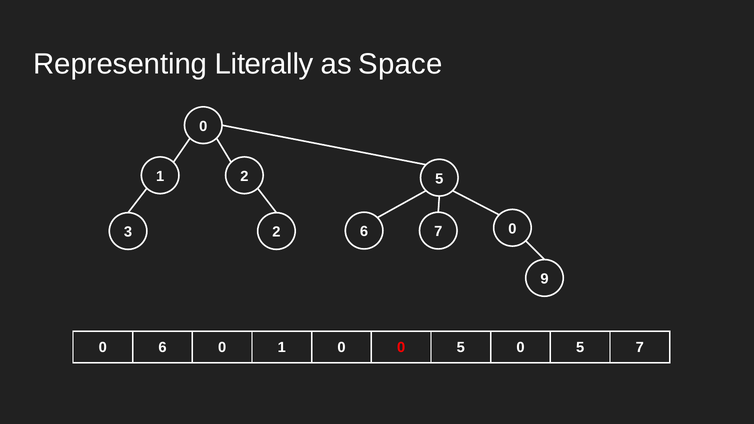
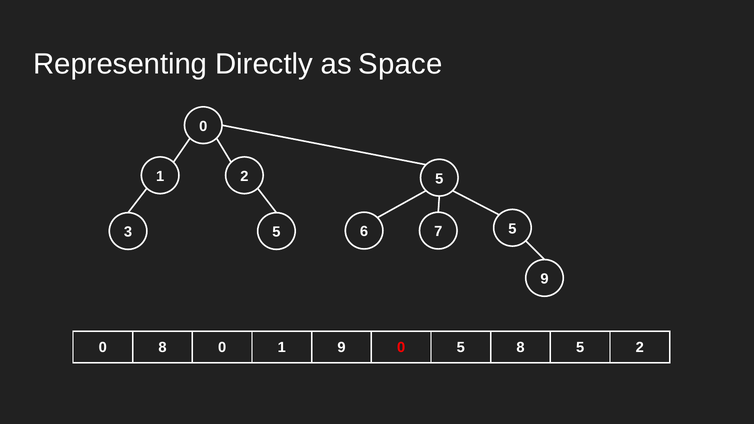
Literally: Literally -> Directly (264, 64)
0: 0 -> 5 (512, 229)
3 2: 2 -> 5 (276, 232)
0 6: 6 -> 8 (162, 347)
1 0: 0 -> 9 (341, 347)
5 0: 0 -> 8 (520, 347)
5 7: 7 -> 2 (640, 347)
